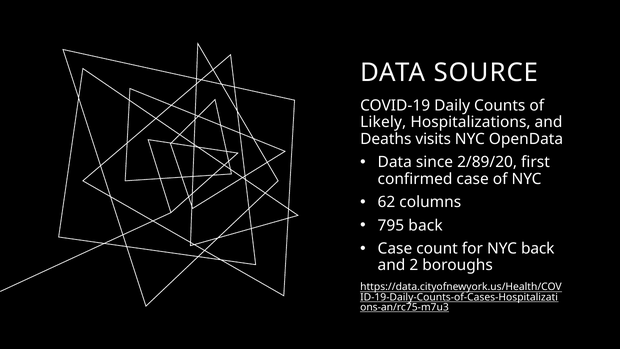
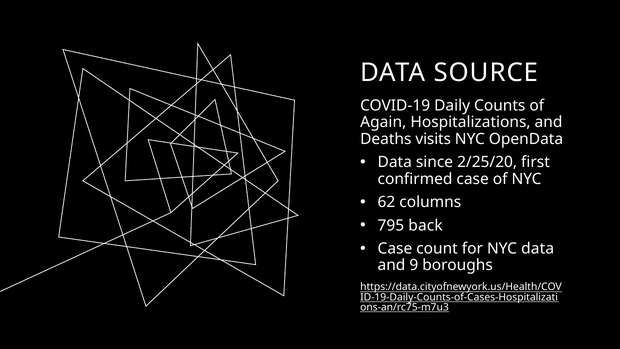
Likely: Likely -> Again (383, 122)
2/89/20: 2/89/20 -> 2/25/20 (487, 162)
NYC back: back -> data (538, 248)
2: 2 -> 9 (414, 265)
